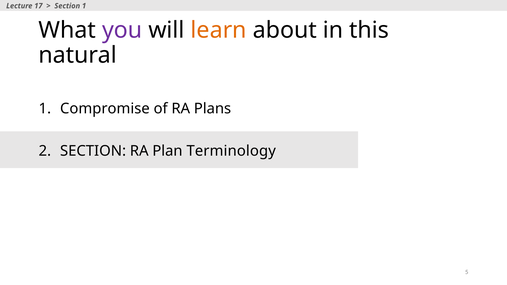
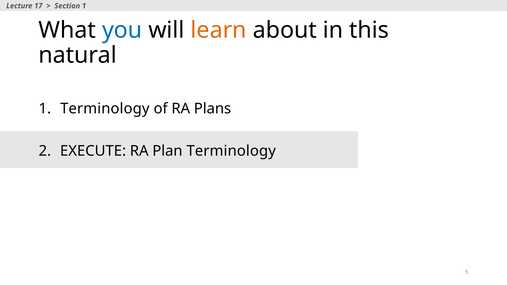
you colour: purple -> blue (122, 30)
1 Compromise: Compromise -> Terminology (105, 109)
SECTION: SECTION -> EXECUTE (93, 151)
